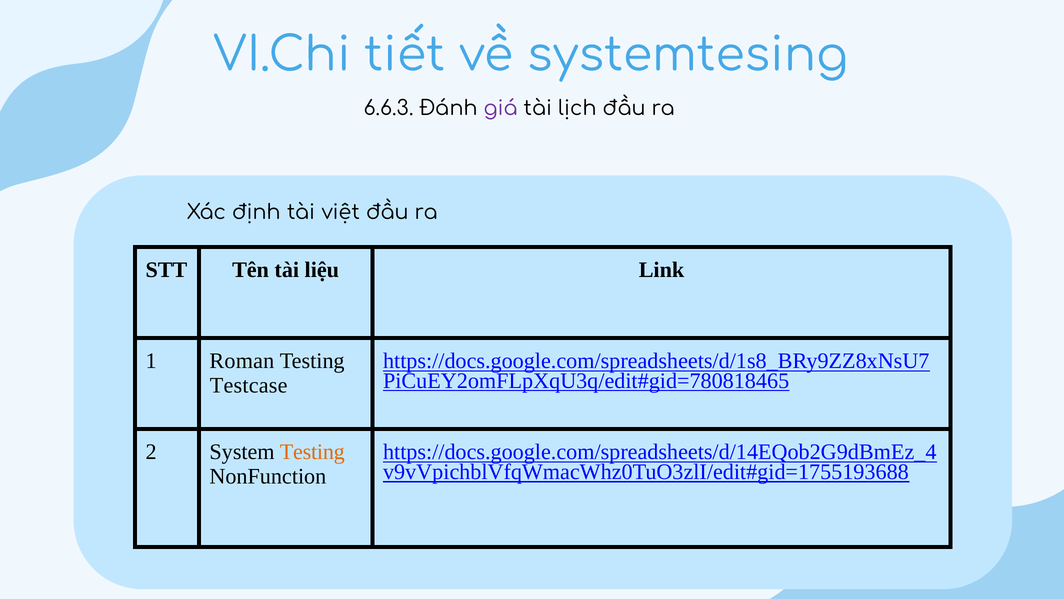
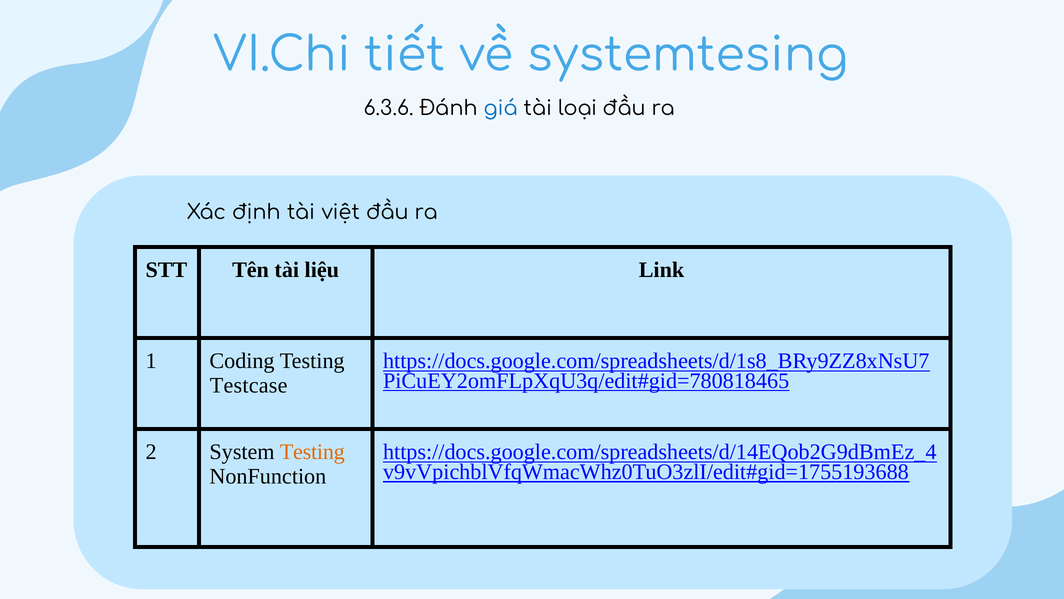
6.6.3: 6.6.3 -> 6.3.6 (389, 109)
giá colour: purple -> blue (501, 109)
lịch: lịch -> loại (578, 109)
Roman: Roman -> Coding (242, 361)
